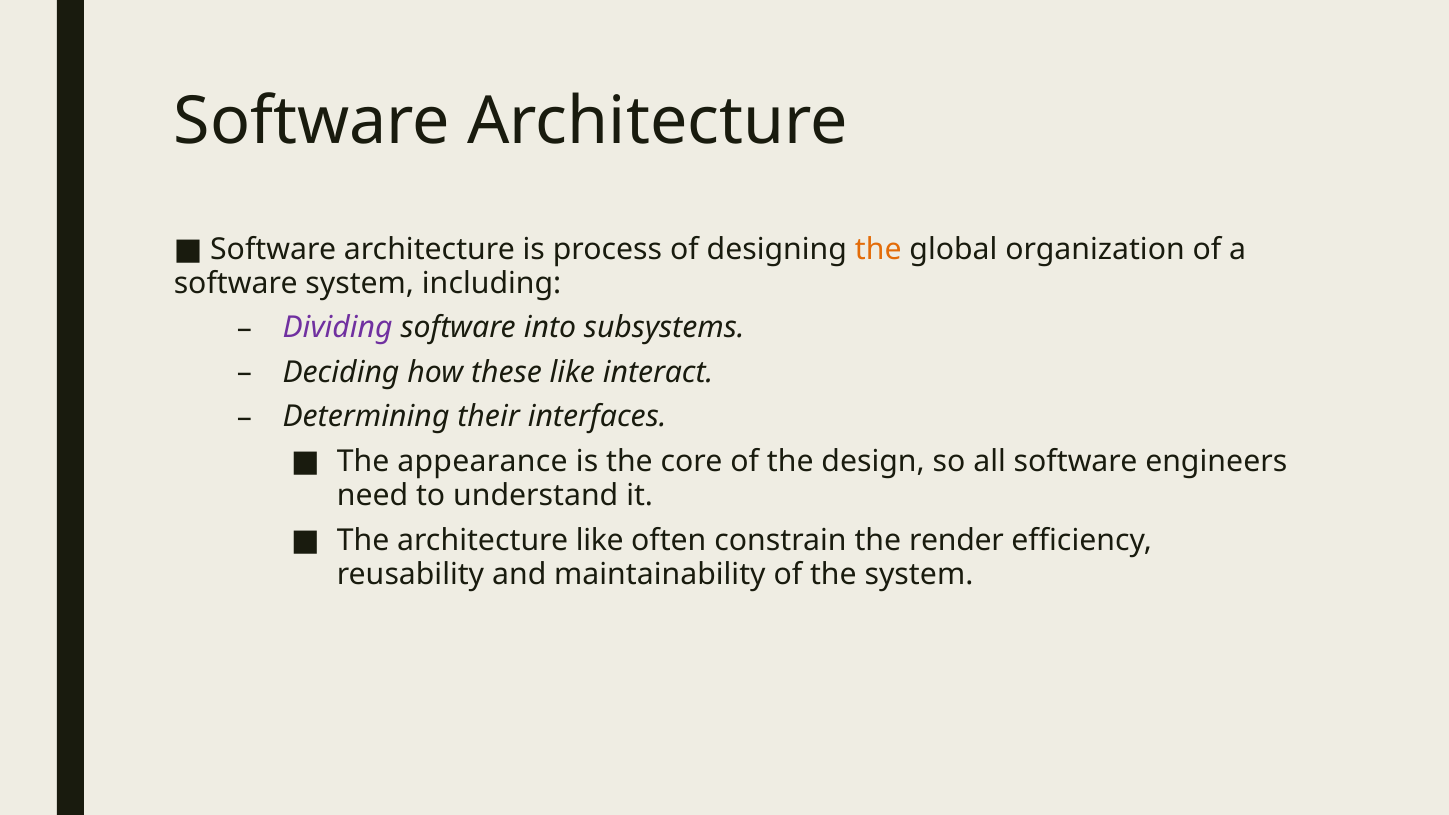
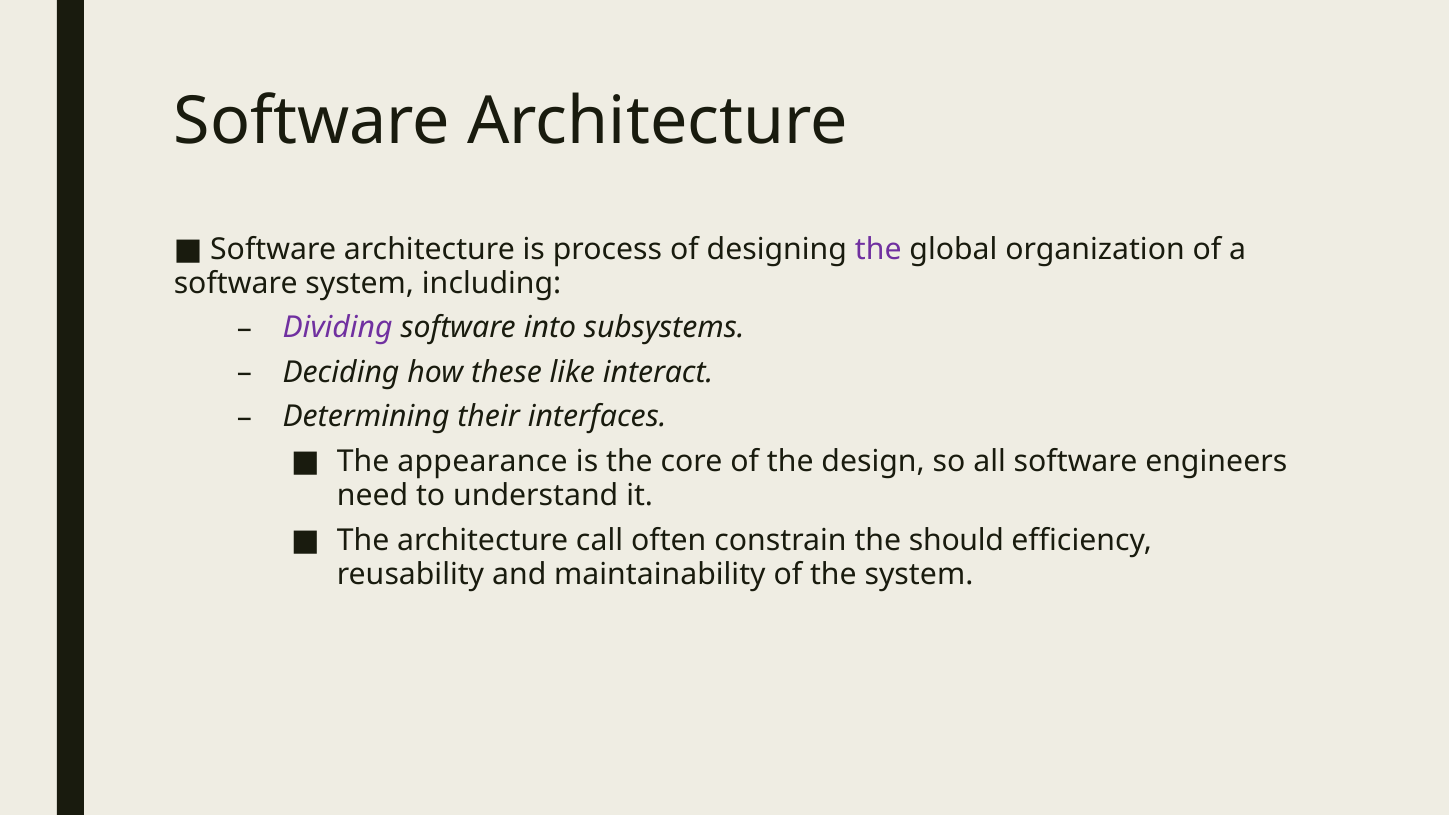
the colour: orange -> purple (878, 249)
architecture like: like -> call (600, 540)
render: render -> should (956, 540)
